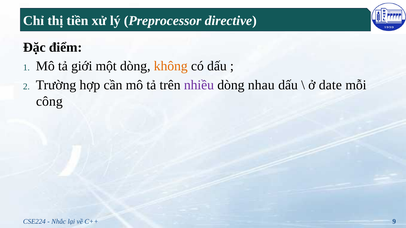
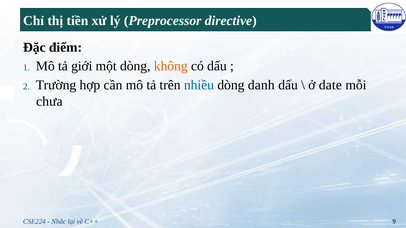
nhiều colour: purple -> blue (199, 85)
nhau: nhau -> danh (261, 85)
công: công -> chưa (49, 102)
